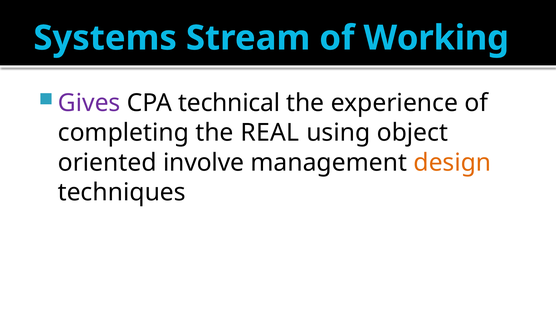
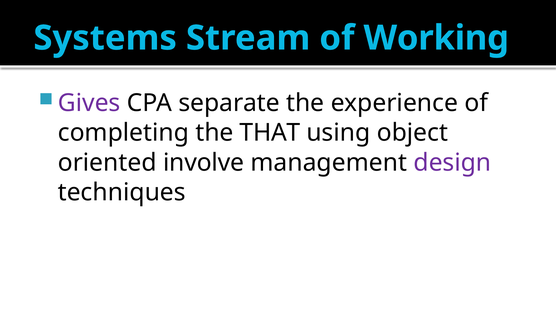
technical: technical -> separate (229, 103)
REAL: REAL -> THAT (270, 133)
design colour: orange -> purple (452, 162)
